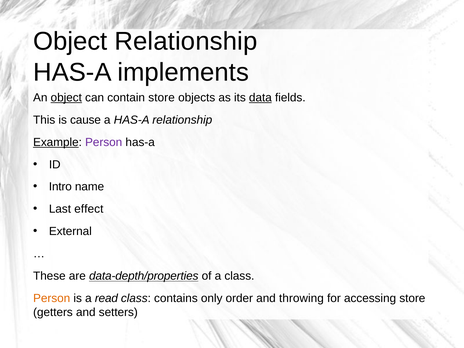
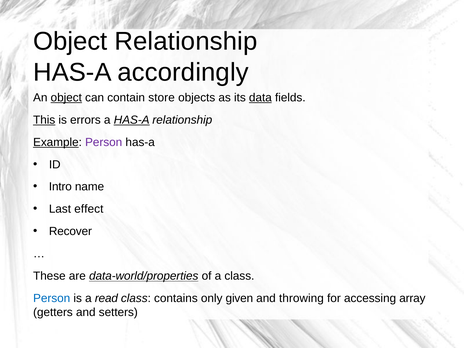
implements: implements -> accordingly (183, 72)
This underline: none -> present (44, 120)
cause: cause -> errors (85, 120)
HAS-A underline: none -> present (132, 120)
External: External -> Recover (70, 231)
data-depth/properties: data-depth/properties -> data-world/properties (144, 276)
Person colour: orange -> blue (52, 298)
order: order -> given (239, 298)
accessing store: store -> array (412, 298)
